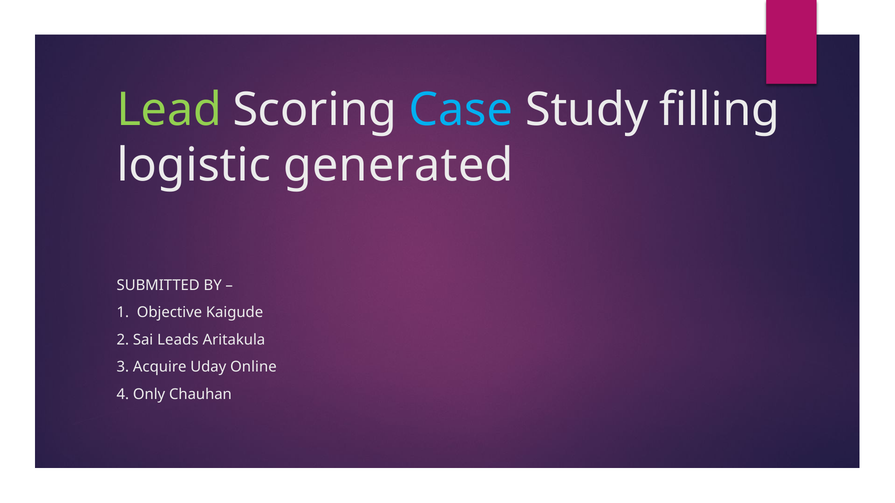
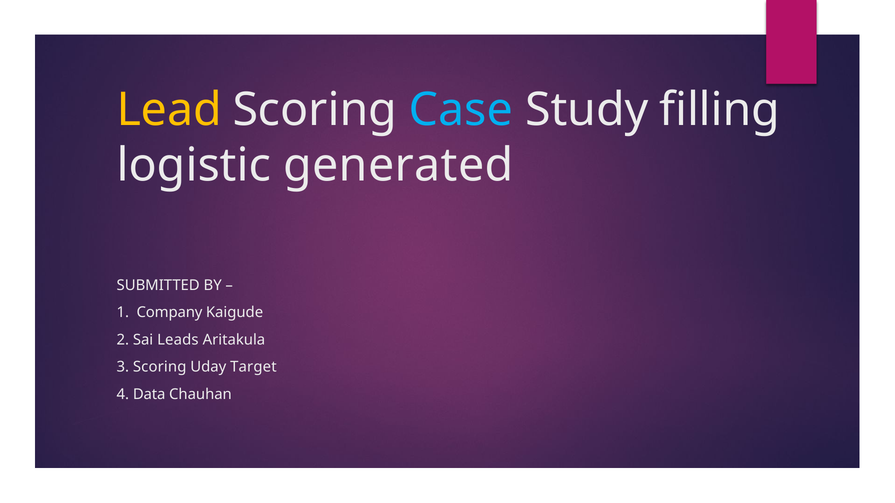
Lead colour: light green -> yellow (169, 110)
Objective: Objective -> Company (170, 313)
3 Acquire: Acquire -> Scoring (160, 367)
Online: Online -> Target (253, 367)
Only: Only -> Data (149, 394)
